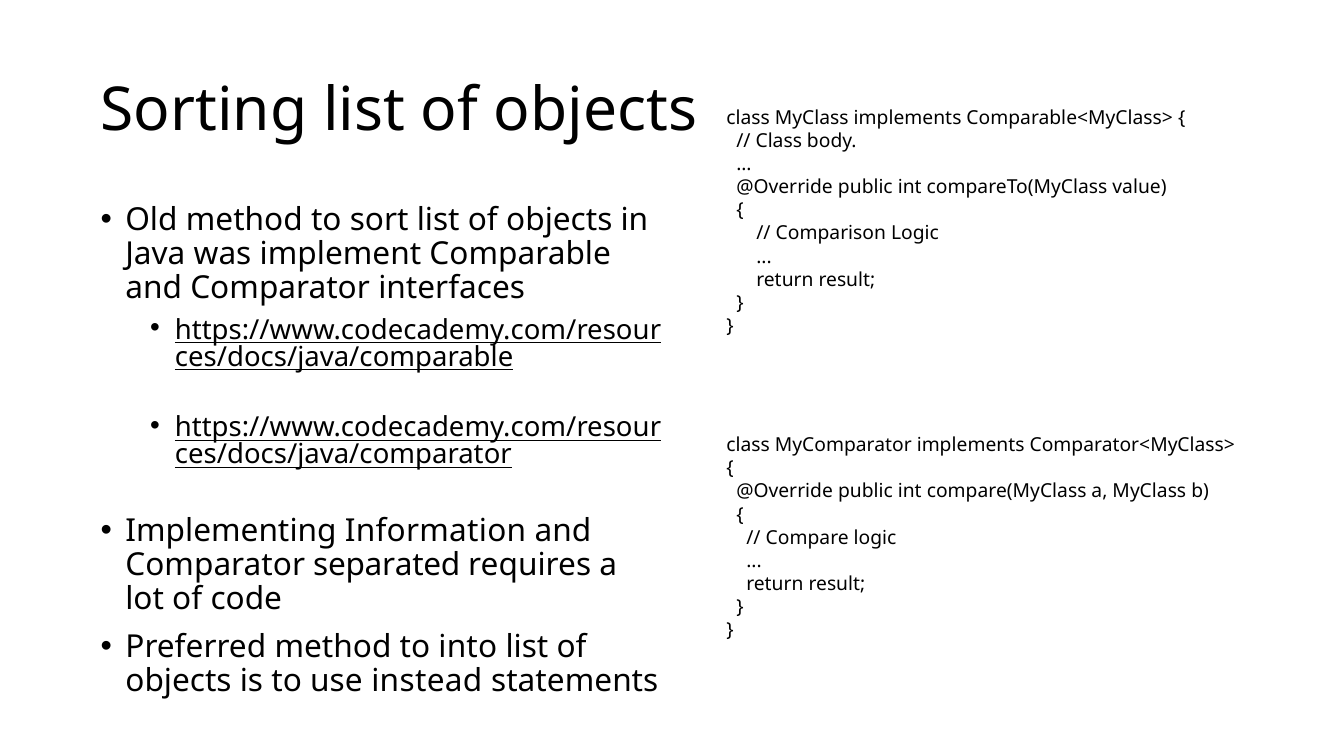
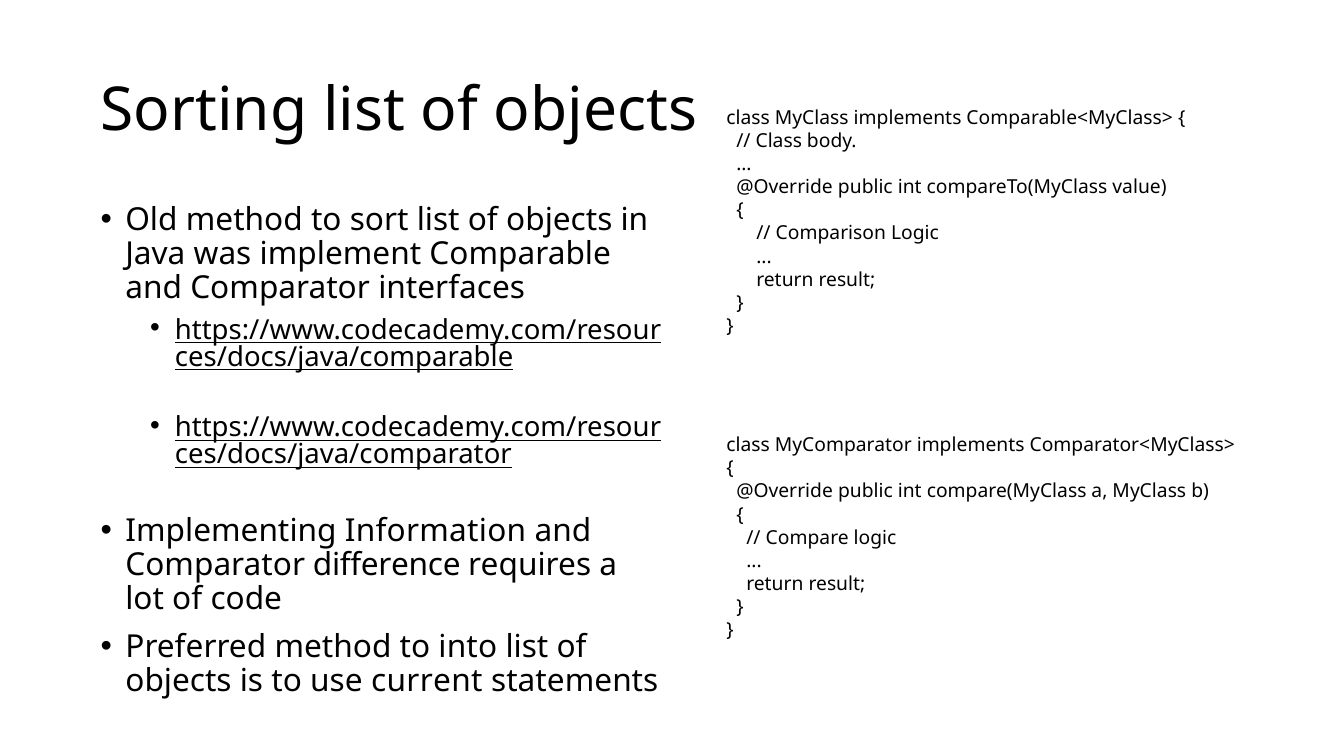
separated: separated -> difference (387, 565)
instead: instead -> current (427, 681)
